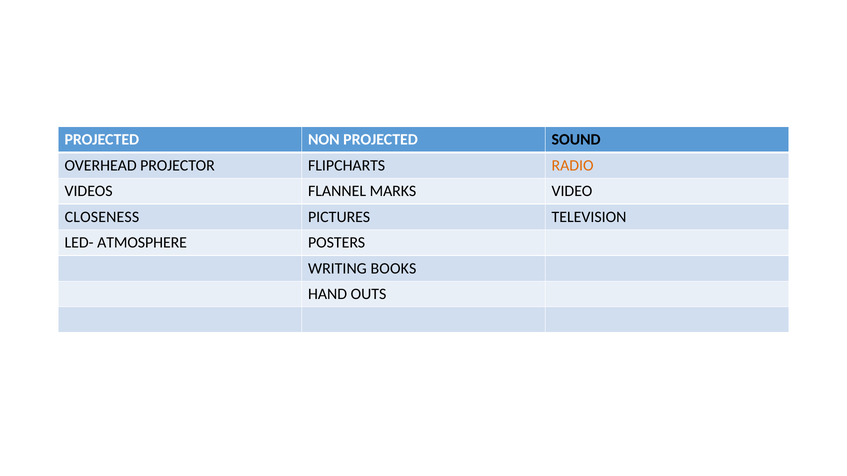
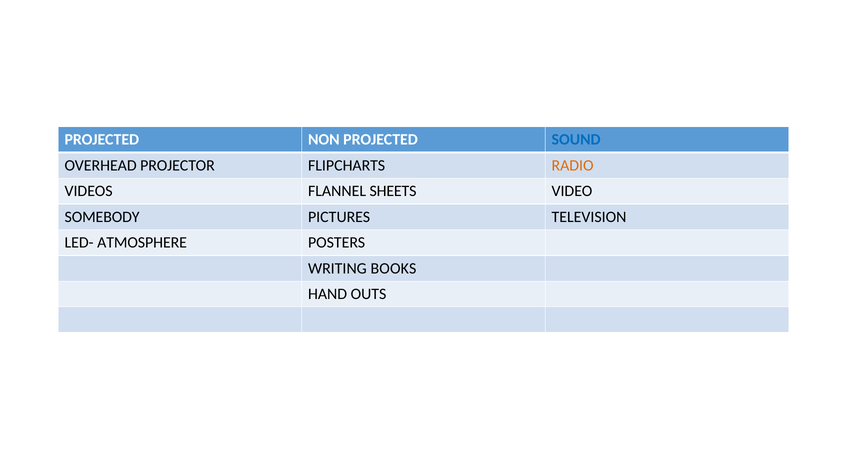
SOUND colour: black -> blue (576, 140)
MARKS: MARKS -> SHEETS (393, 191)
CLOSENESS: CLOSENESS -> SOMEBODY (102, 217)
